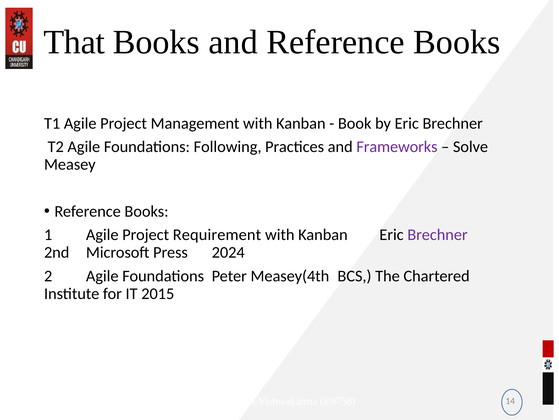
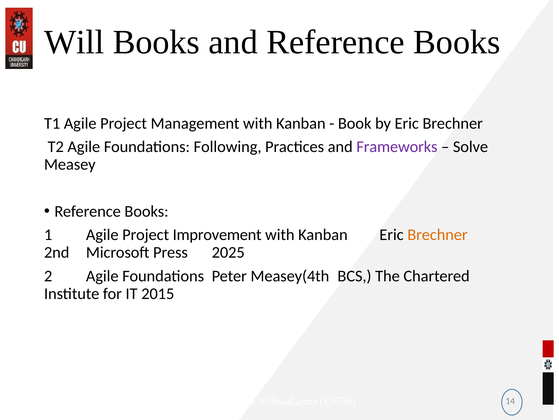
That: That -> Will (74, 42)
Requirement: Requirement -> Improvement (217, 234)
Brechner colour: purple -> orange (437, 234)
2024: 2024 -> 2025 (228, 252)
